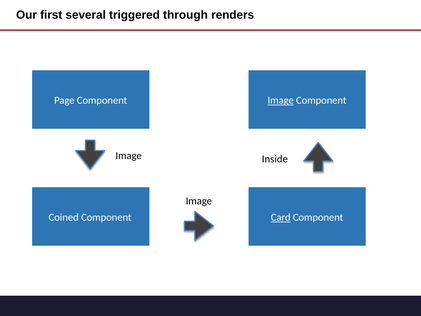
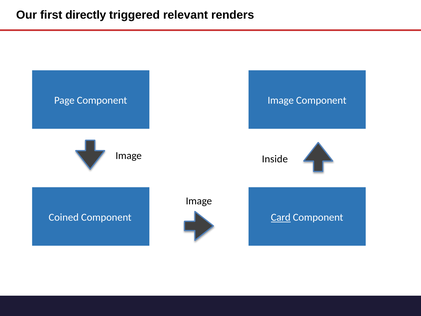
several: several -> directly (86, 15)
through: through -> relevant (186, 15)
Image underline: present -> none (281, 100)
